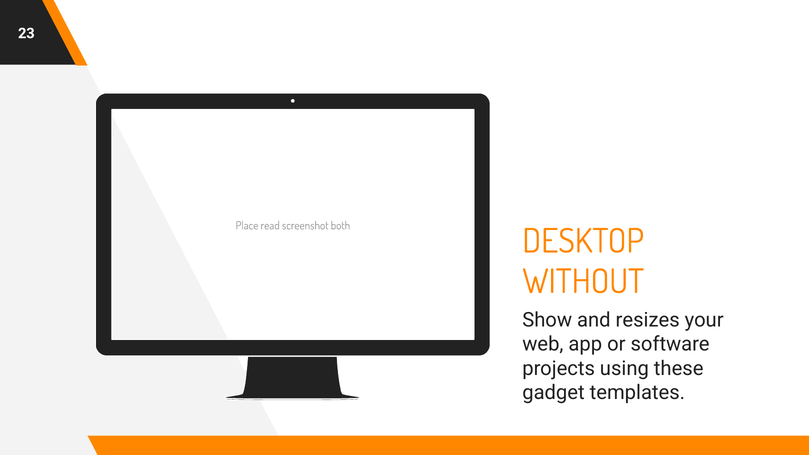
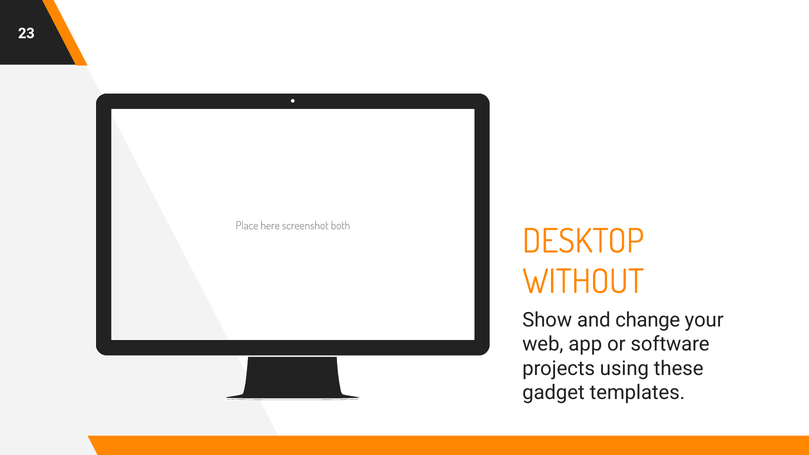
read: read -> here (270, 226)
resizes: resizes -> change (648, 320)
